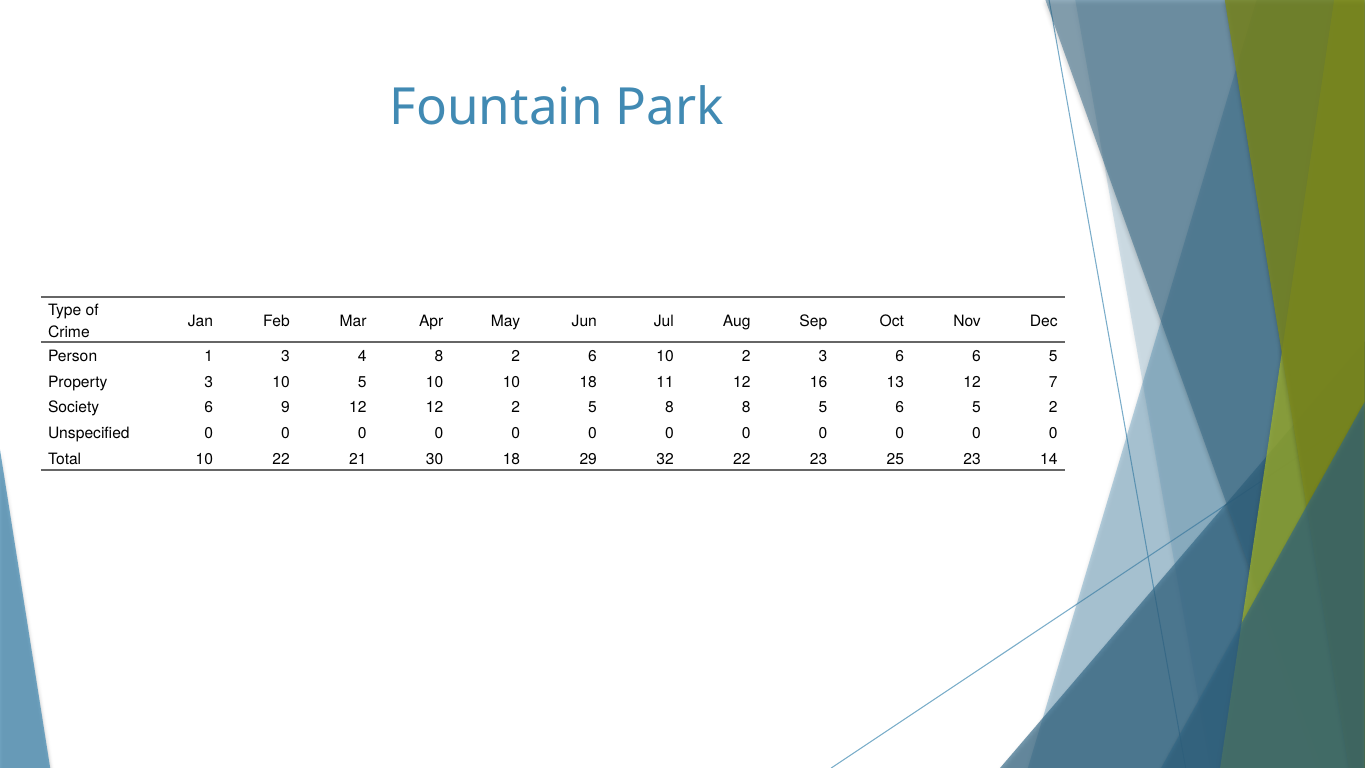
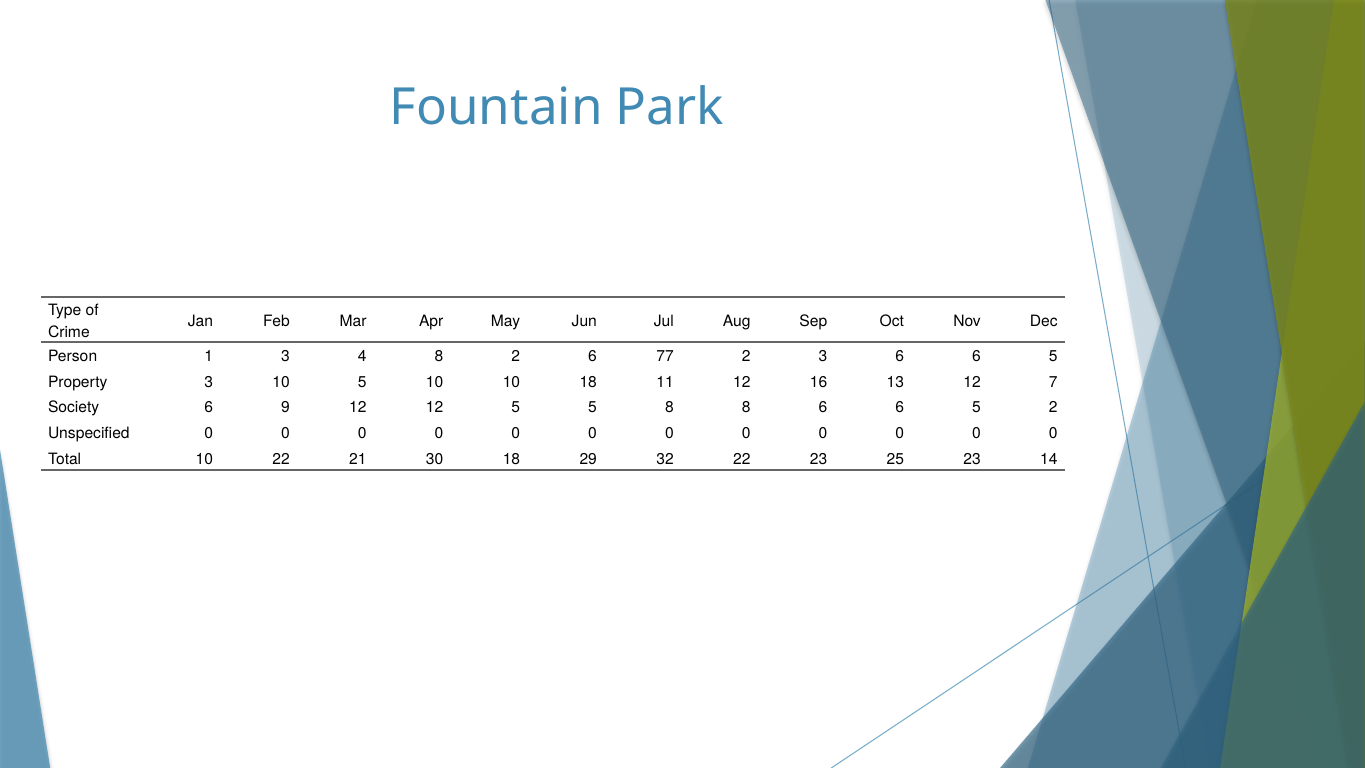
6 10: 10 -> 77 (665, 356)
12 2: 2 -> 5 (516, 408)
8 5: 5 -> 6 (823, 408)
